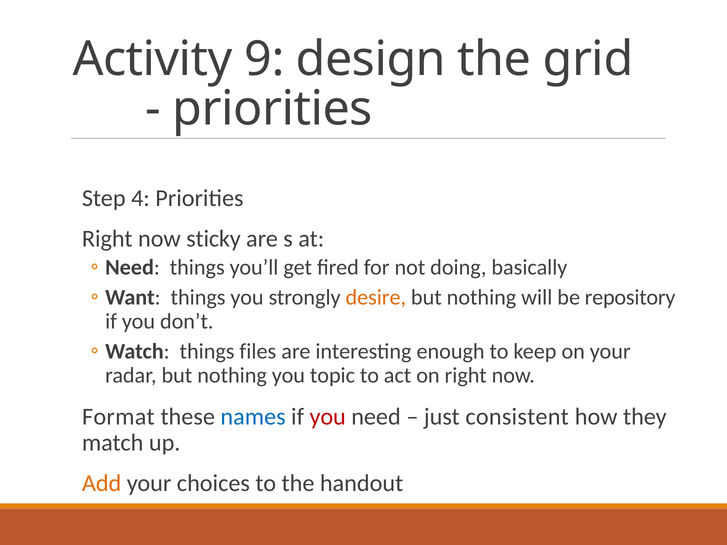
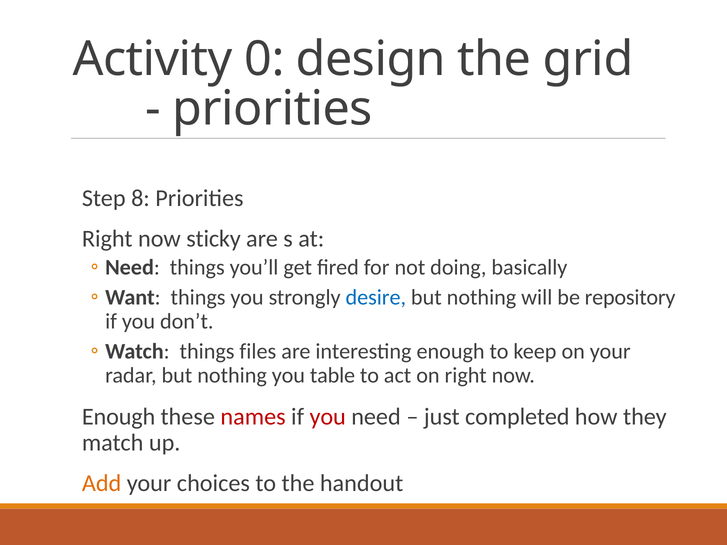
9: 9 -> 0 (264, 59)
4: 4 -> 8 (140, 198)
desire colour: orange -> blue (376, 298)
topic: topic -> table (333, 376)
Format: Format -> Enough (119, 417)
names colour: blue -> red (253, 417)
consistent: consistent -> completed (517, 417)
